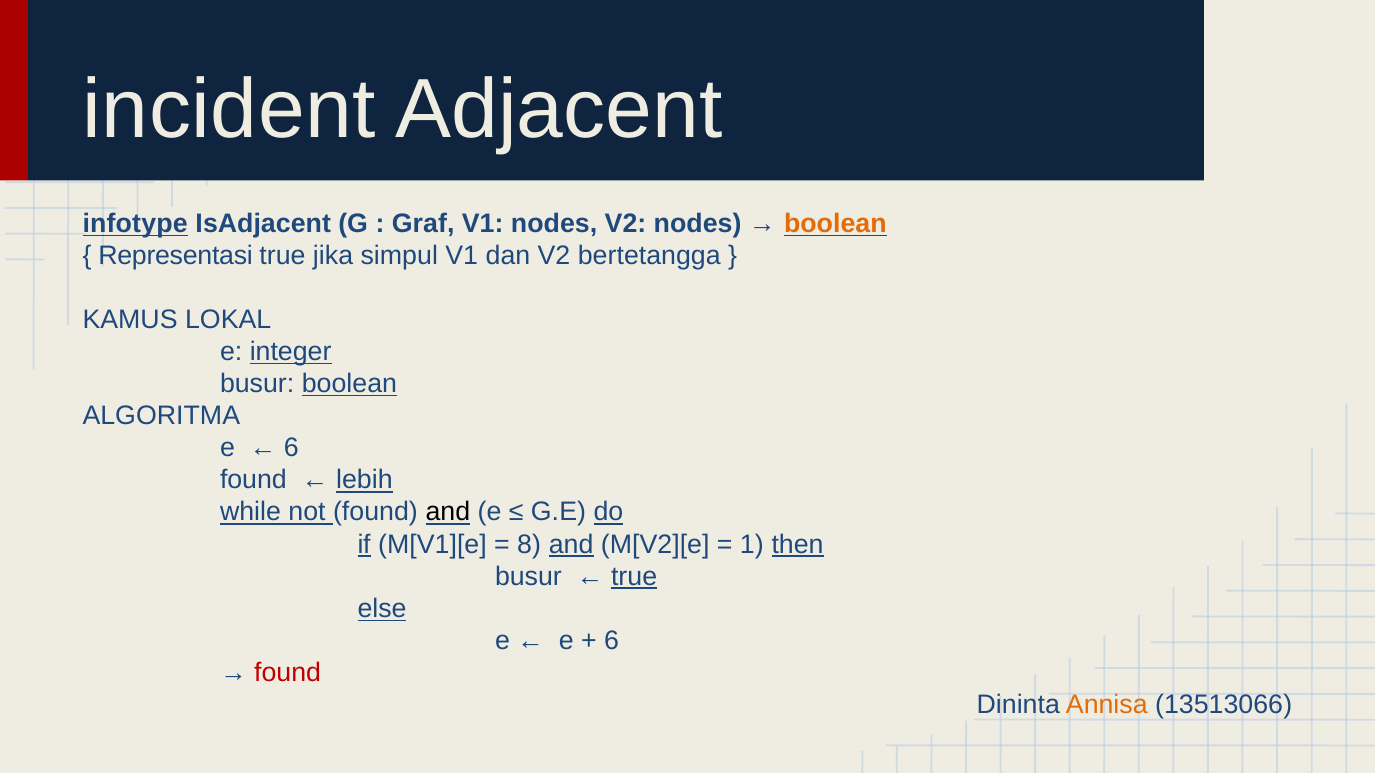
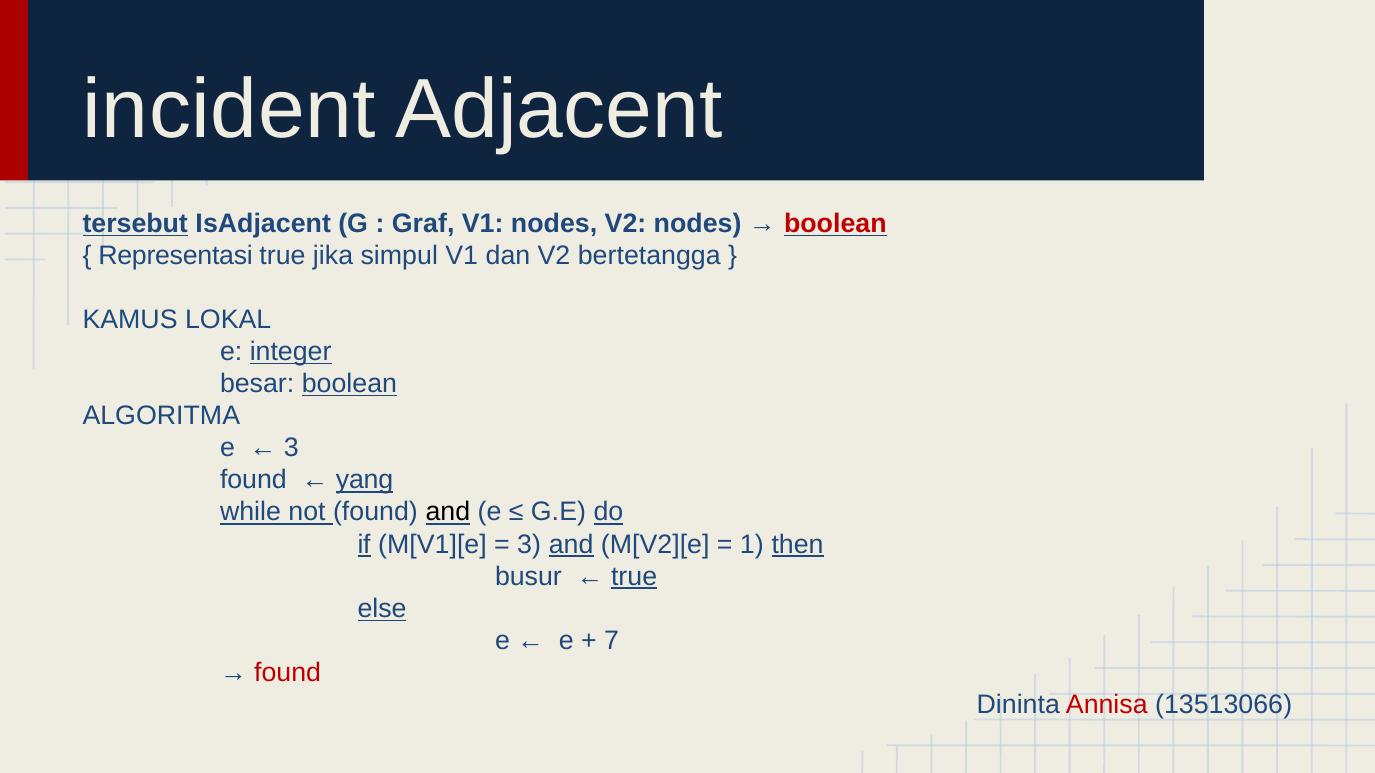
infotype: infotype -> tersebut (135, 224)
boolean colour: orange -> red (835, 224)
busur: busur -> besar (257, 384)
6: 6 -> 3 (291, 448)
lebih: lebih -> yang (365, 480)
8: 8 -> 3 (529, 545)
6: 6 -> 7 (612, 641)
Annisa colour: orange -> red (1107, 705)
